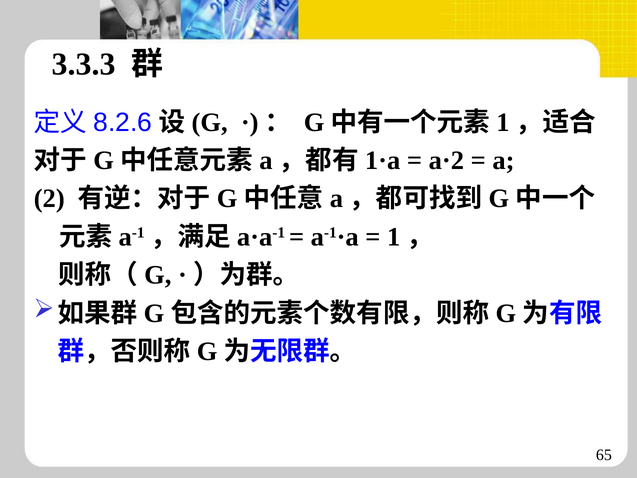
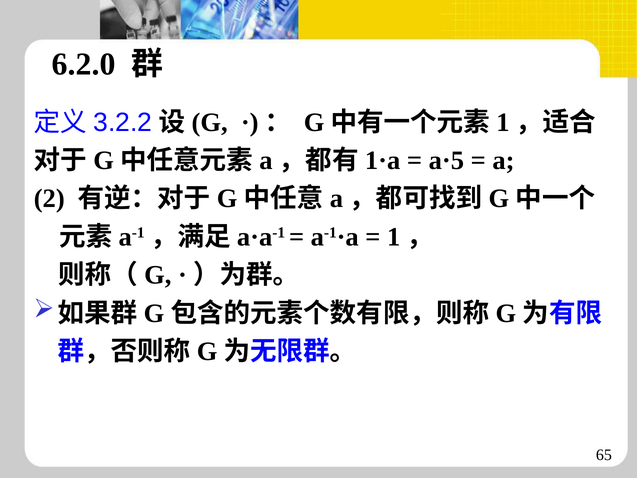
3.3.3: 3.3.3 -> 6.2.0 (84, 64)
8.2.6: 8.2.6 -> 3.2.2 (123, 122)
a·2: a·2 -> a·5 (446, 160)
